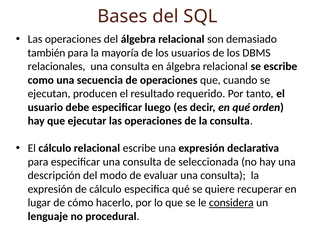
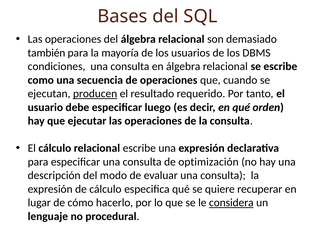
relacionales: relacionales -> condiciones (57, 67)
producen underline: none -> present (95, 94)
seleccionada: seleccionada -> optimización (208, 162)
